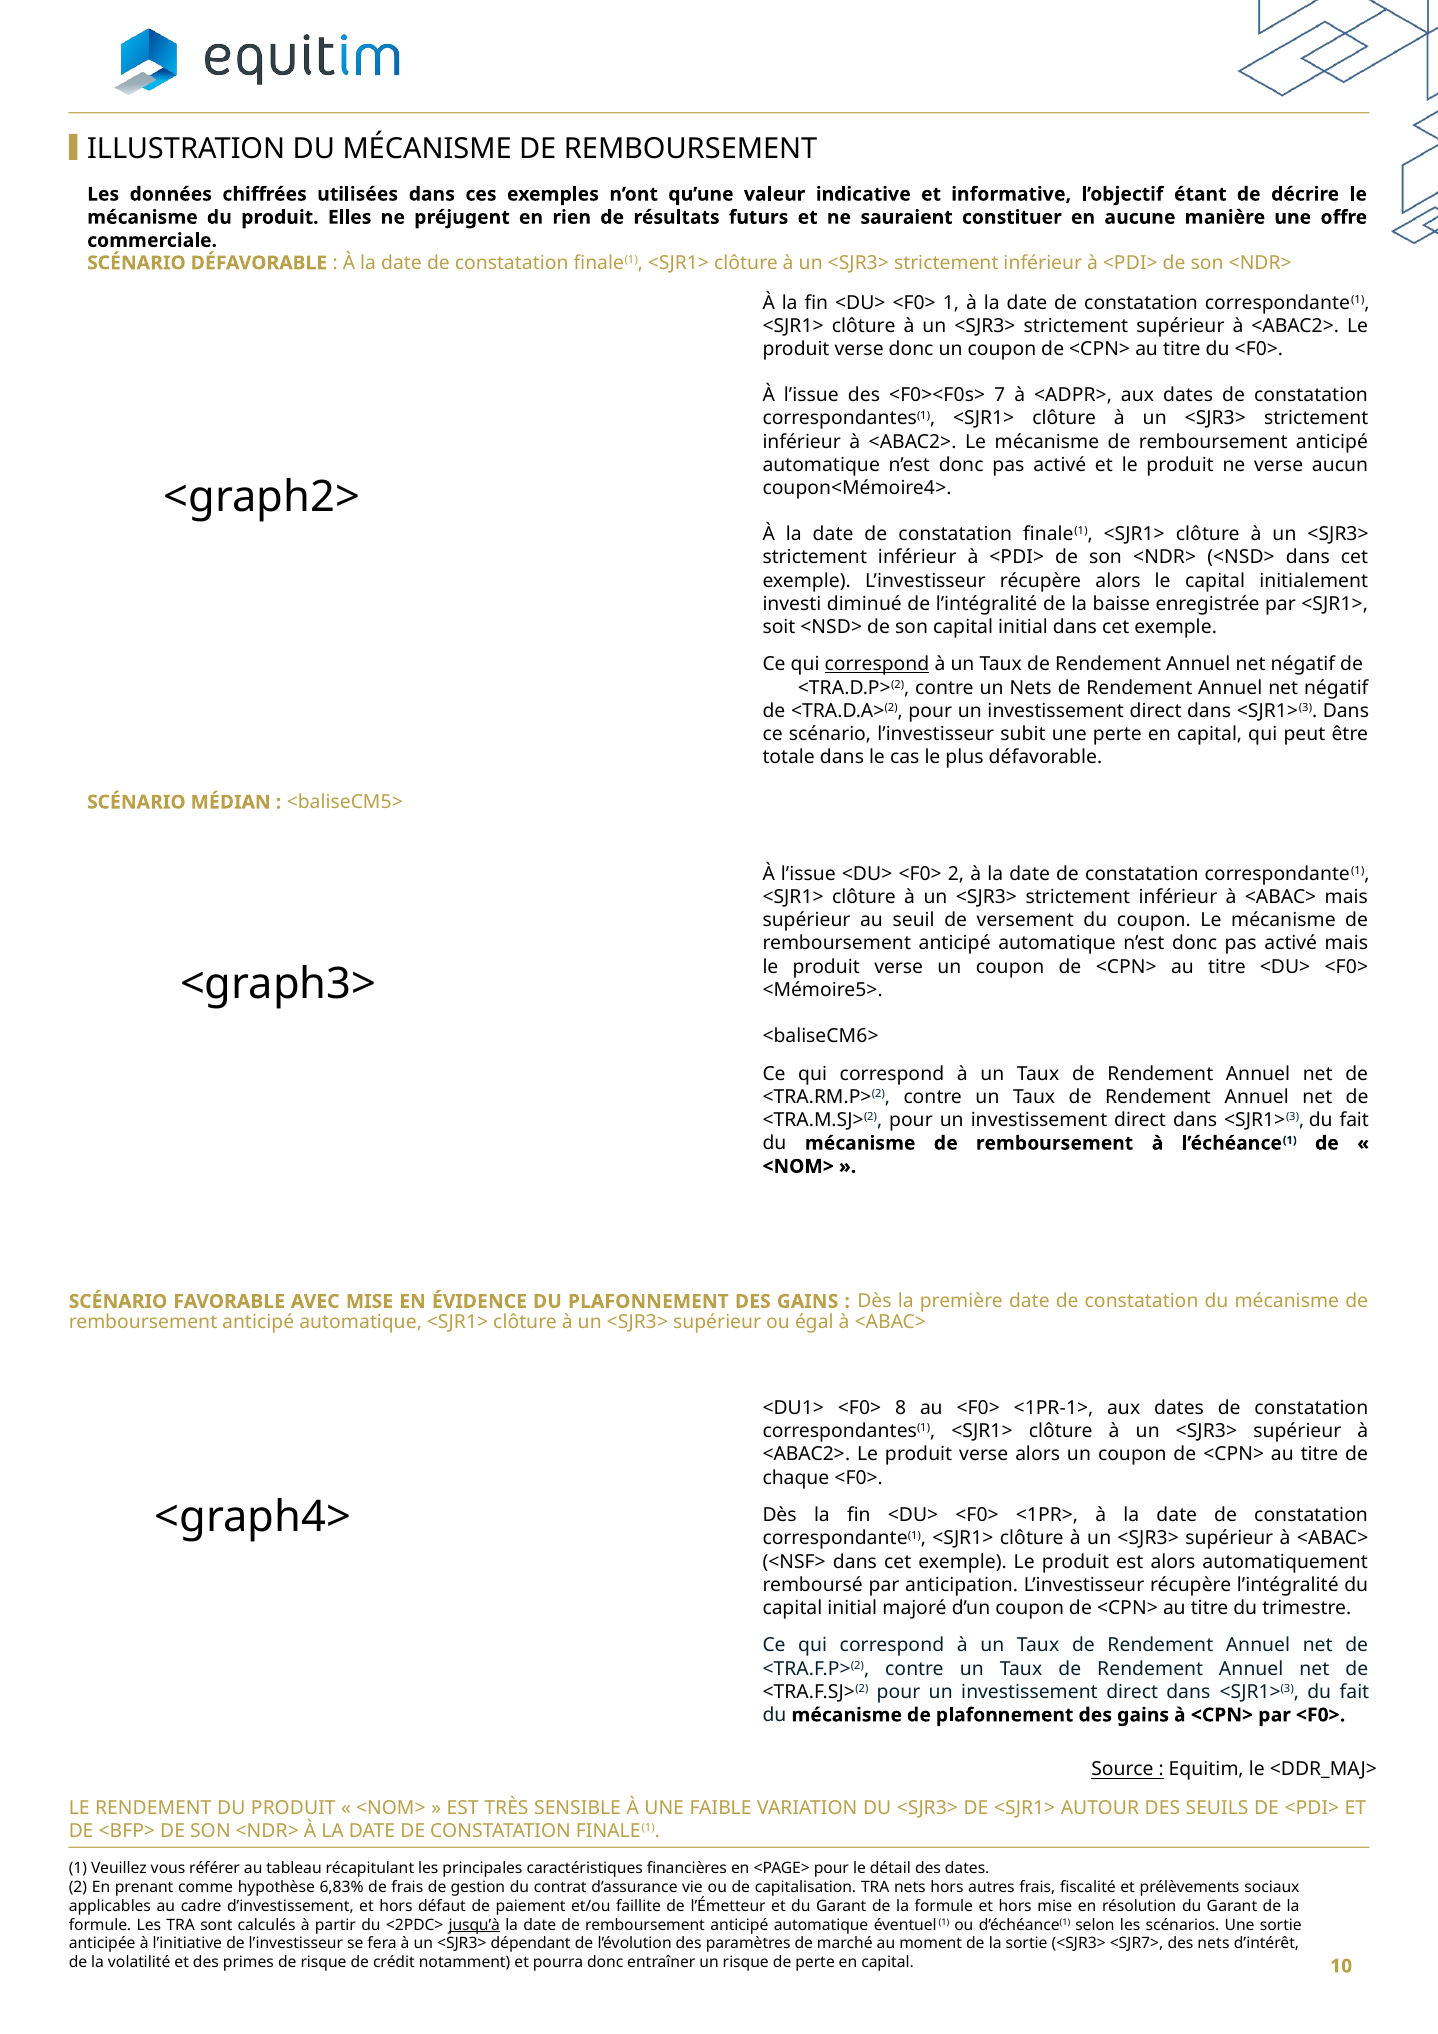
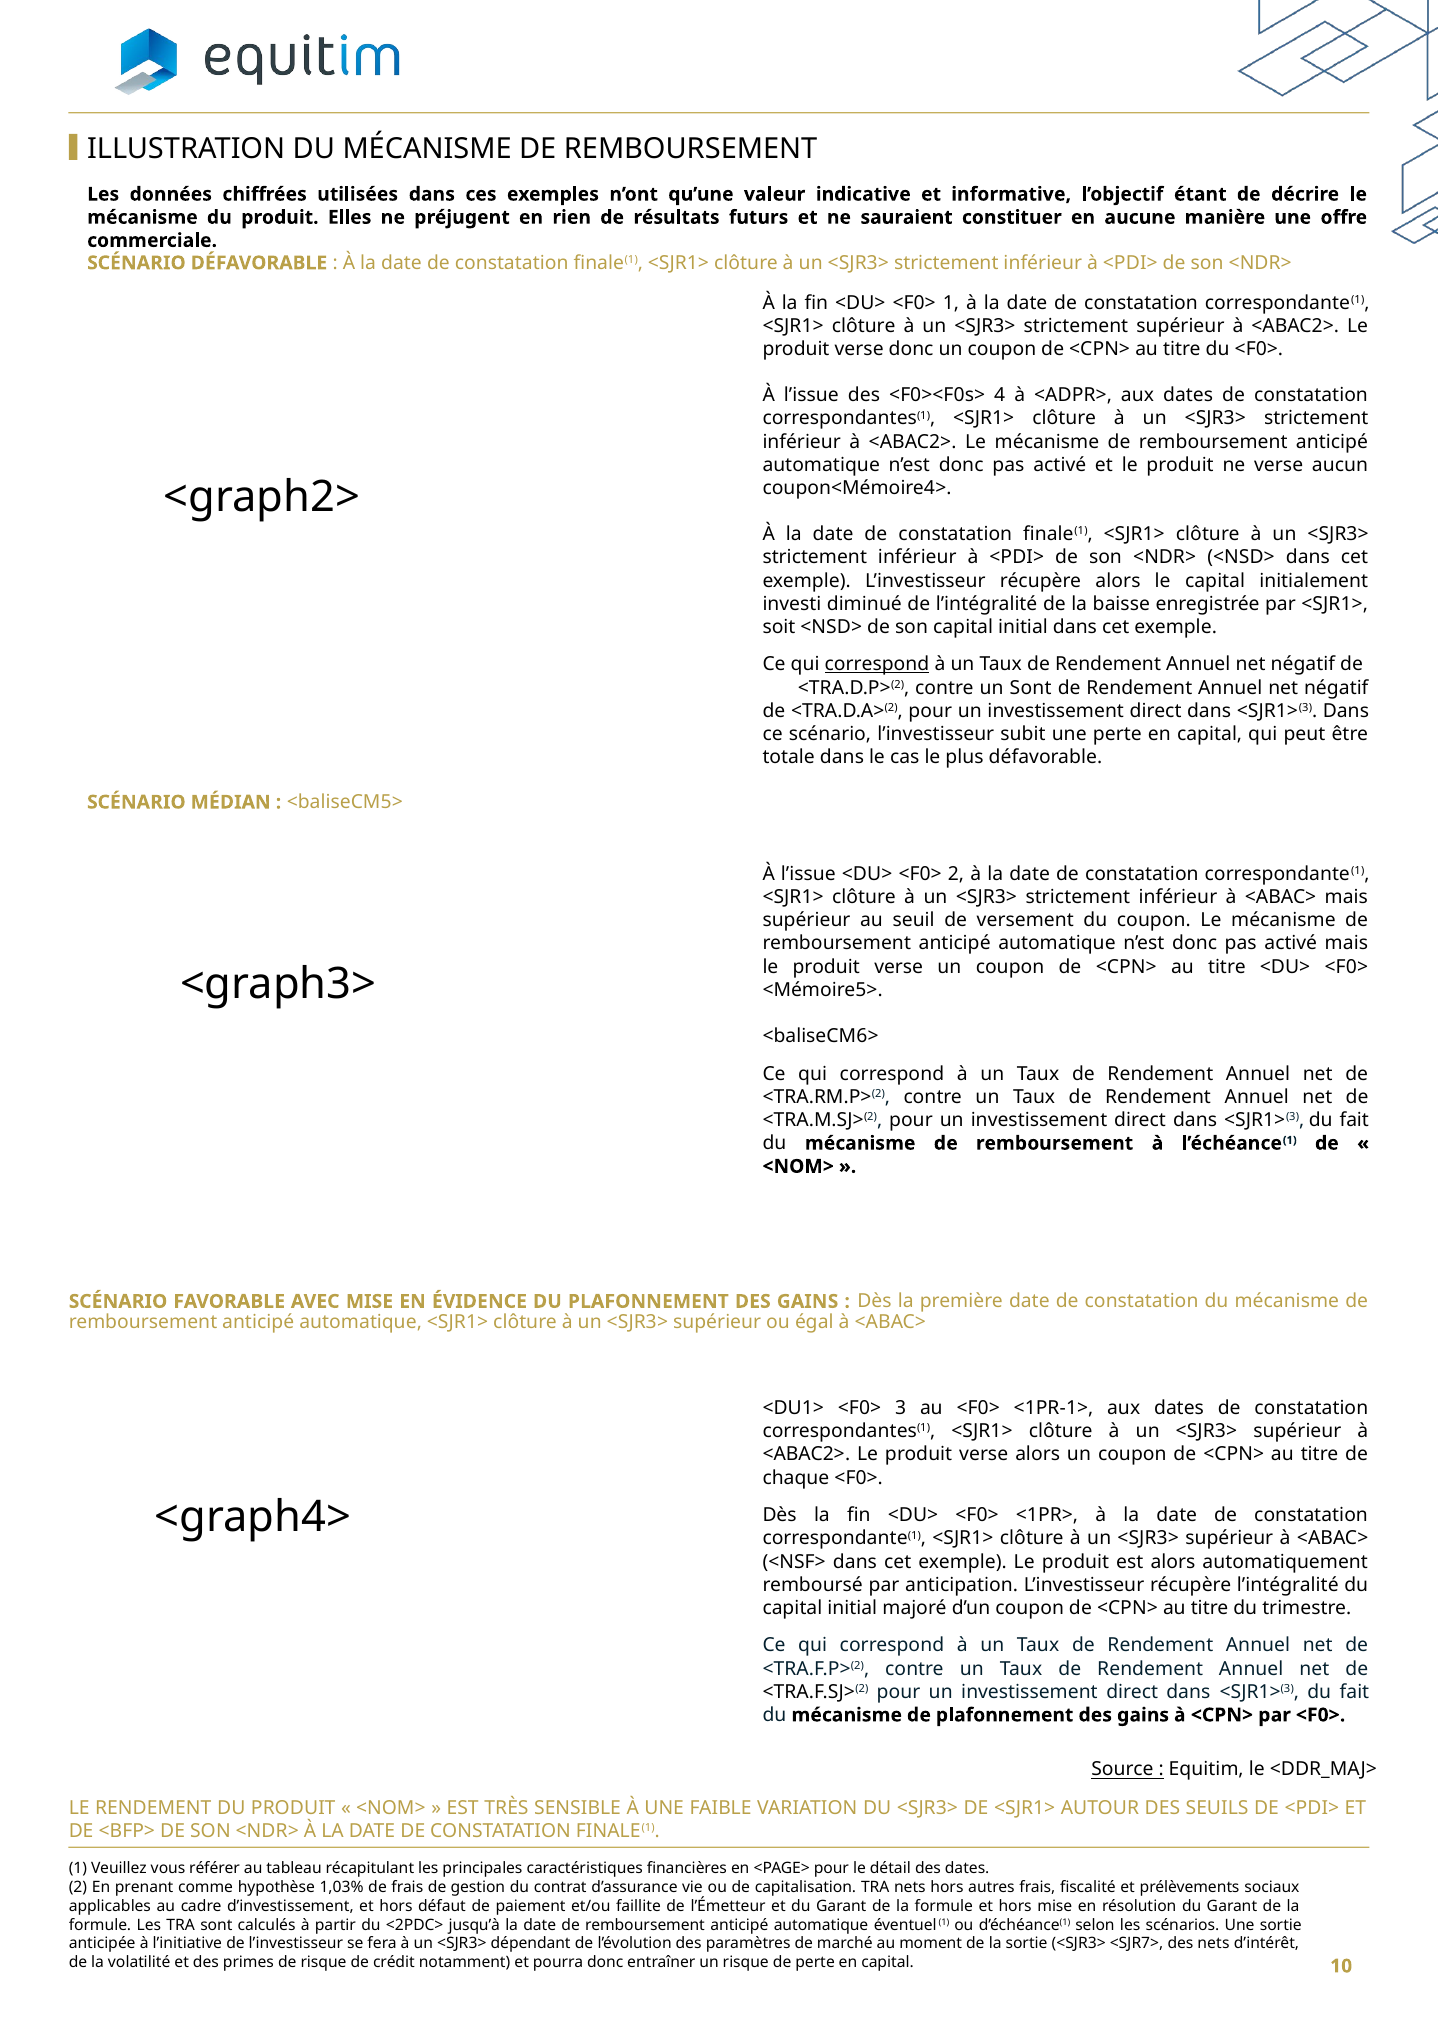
7: 7 -> 4 (1000, 395)
un Nets: Nets -> Sont (1031, 688)
8: 8 -> 3 (901, 1408)
6,83%: 6,83% -> 1,03% (342, 1887)
jusqu’à underline: present -> none (474, 1925)
